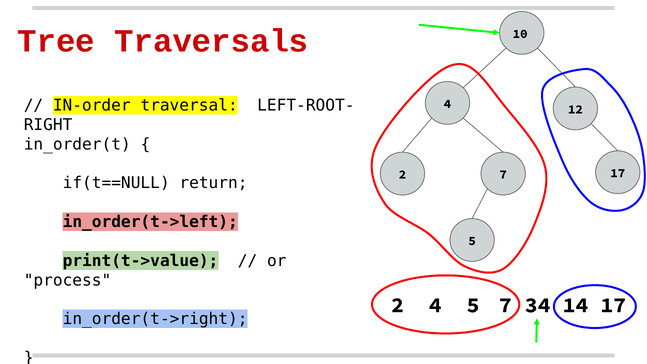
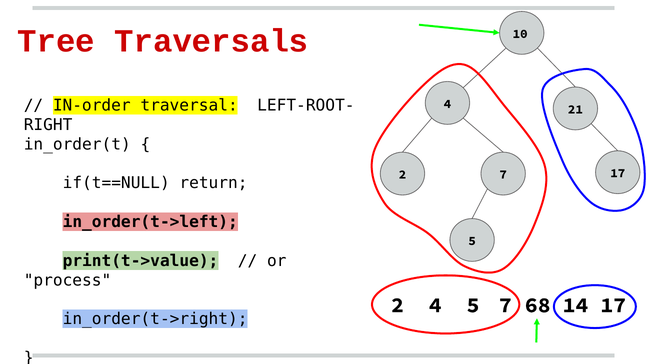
12: 12 -> 21 (575, 109)
34: 34 -> 68 (538, 305)
